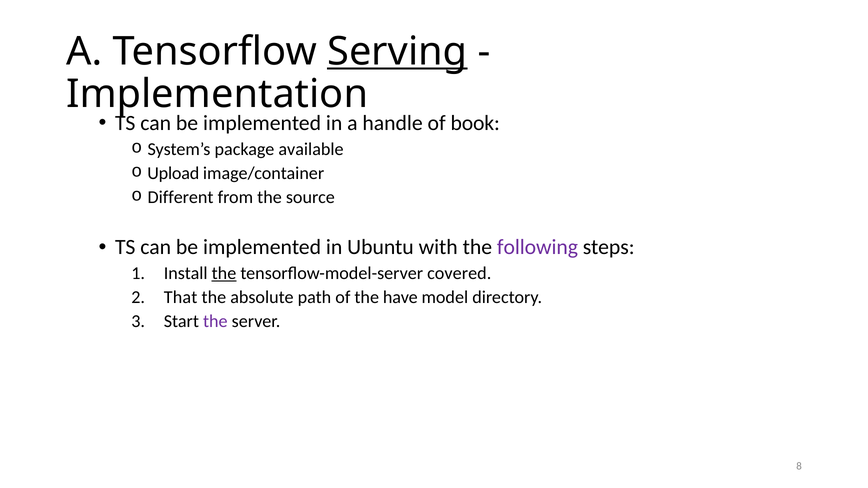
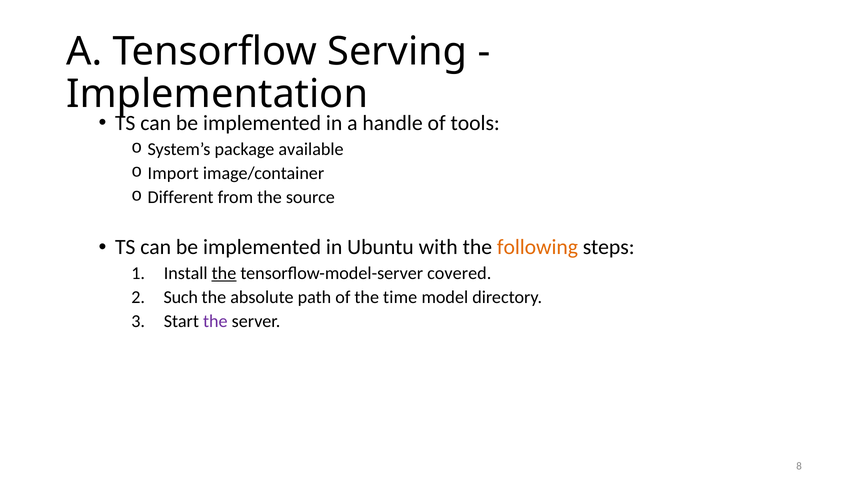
Serving underline: present -> none (397, 51)
book: book -> tools (475, 123)
Upload: Upload -> Import (173, 173)
following colour: purple -> orange (537, 247)
That: That -> Such (181, 297)
have: have -> time (400, 297)
